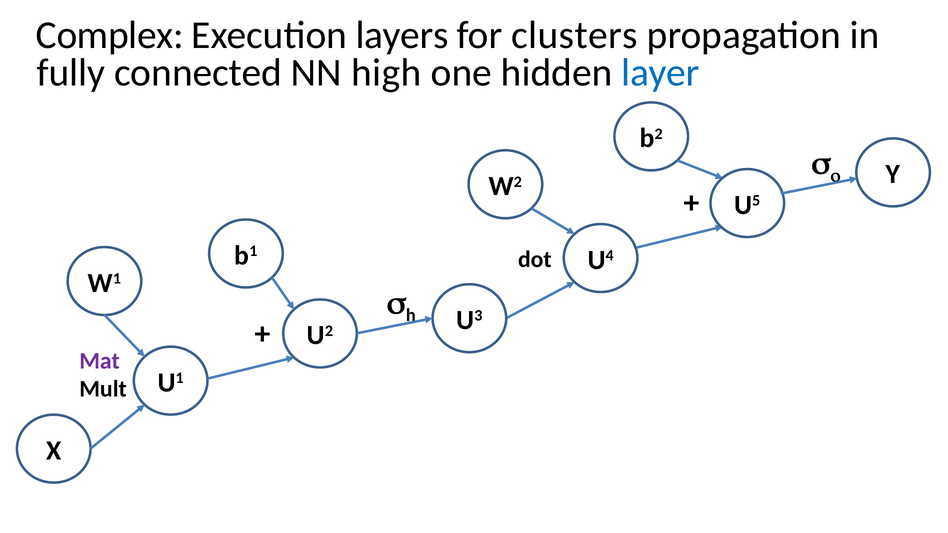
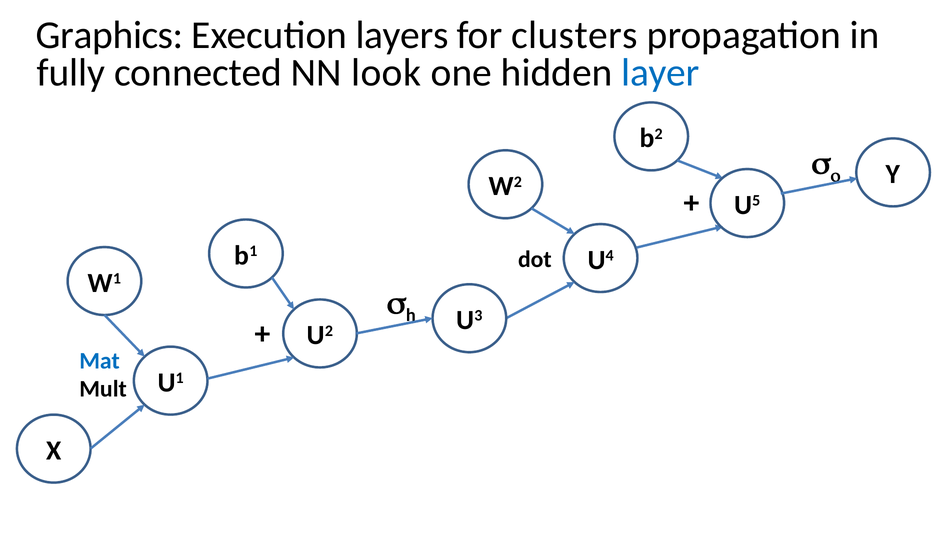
Complex: Complex -> Graphics (110, 35)
high: high -> look (386, 73)
Mat colour: purple -> blue (100, 361)
